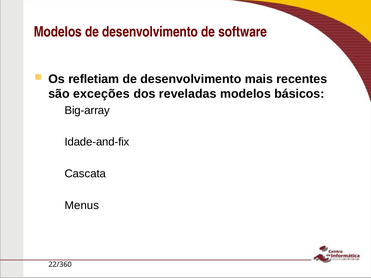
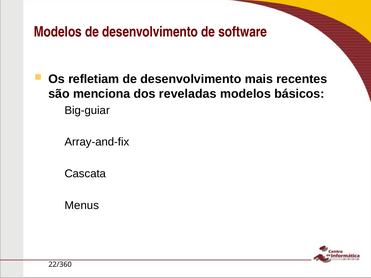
exceções: exceções -> menciona (102, 94)
Big-array: Big-array -> Big-guiar (87, 110)
Idade-and-fix: Idade-and-fix -> Array-and-fix (97, 142)
